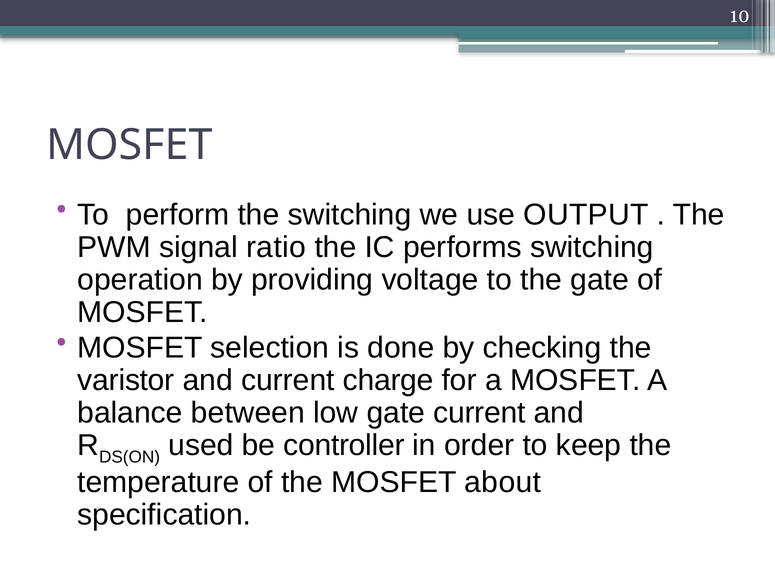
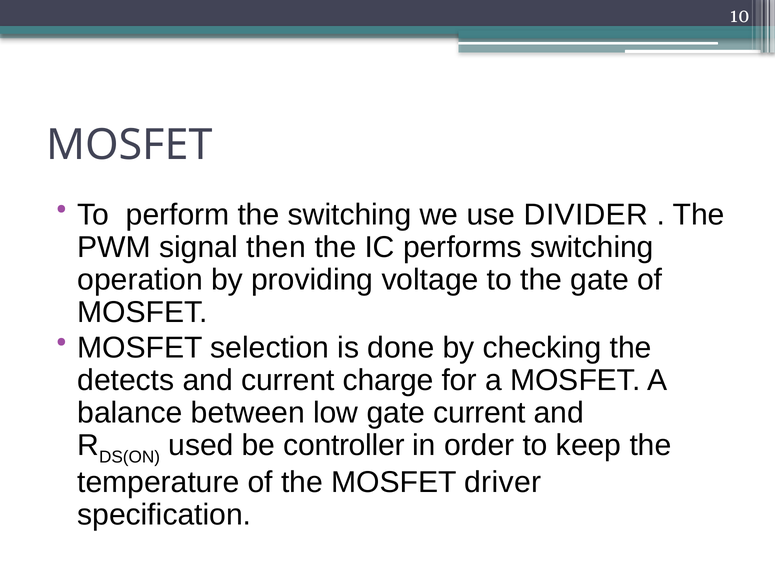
OUTPUT: OUTPUT -> DIVIDER (586, 215)
ratio: ratio -> then (276, 247)
varistor: varistor -> detects (126, 380)
about: about -> driver (503, 482)
